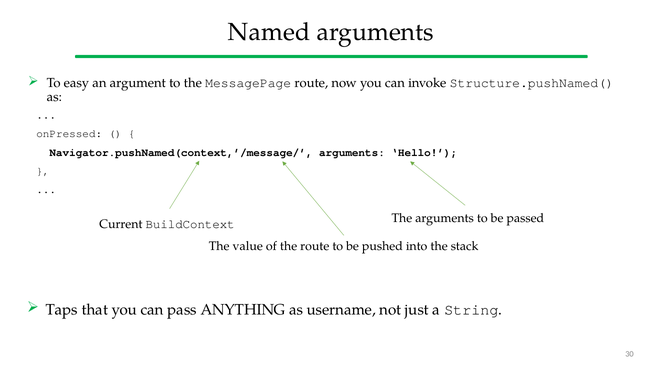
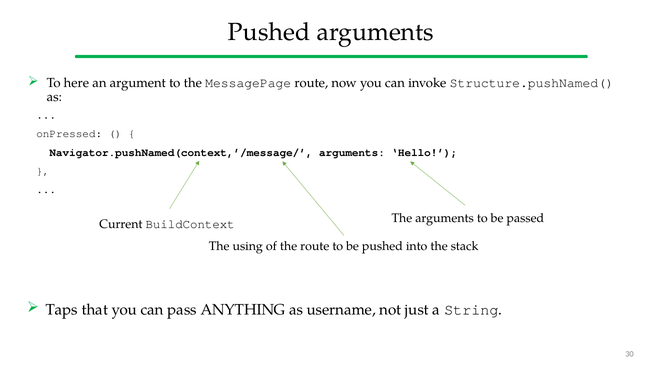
Named: Named -> Pushed (269, 32)
easy: easy -> here (76, 83)
value: value -> using (248, 246)
